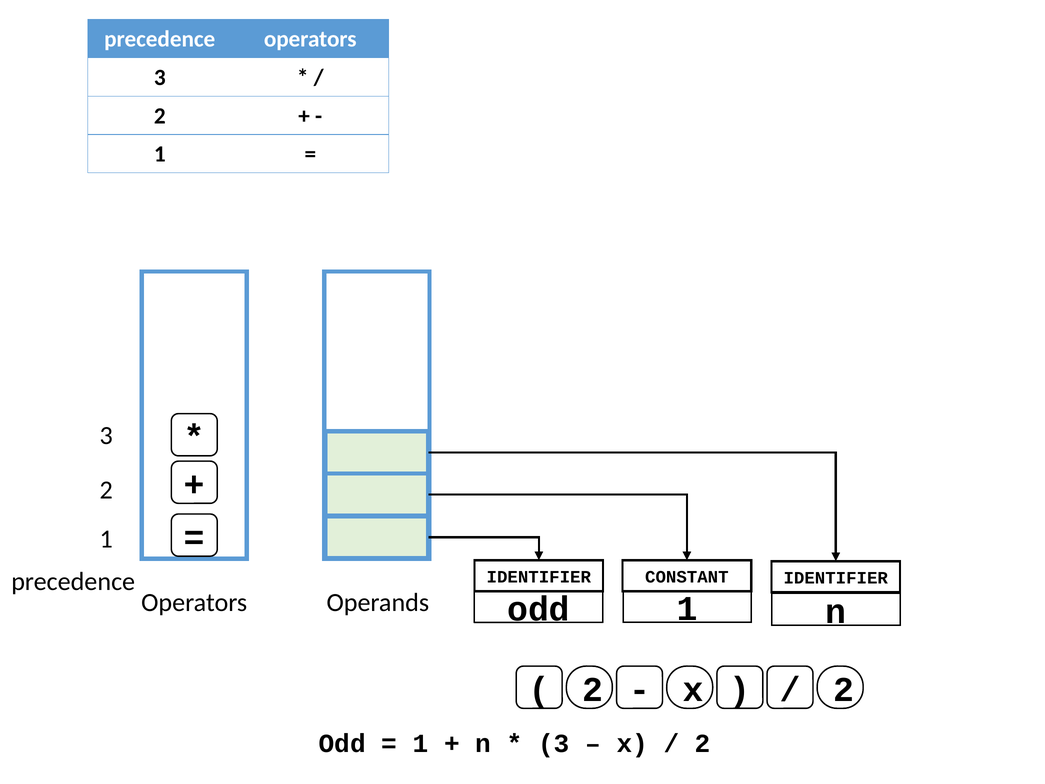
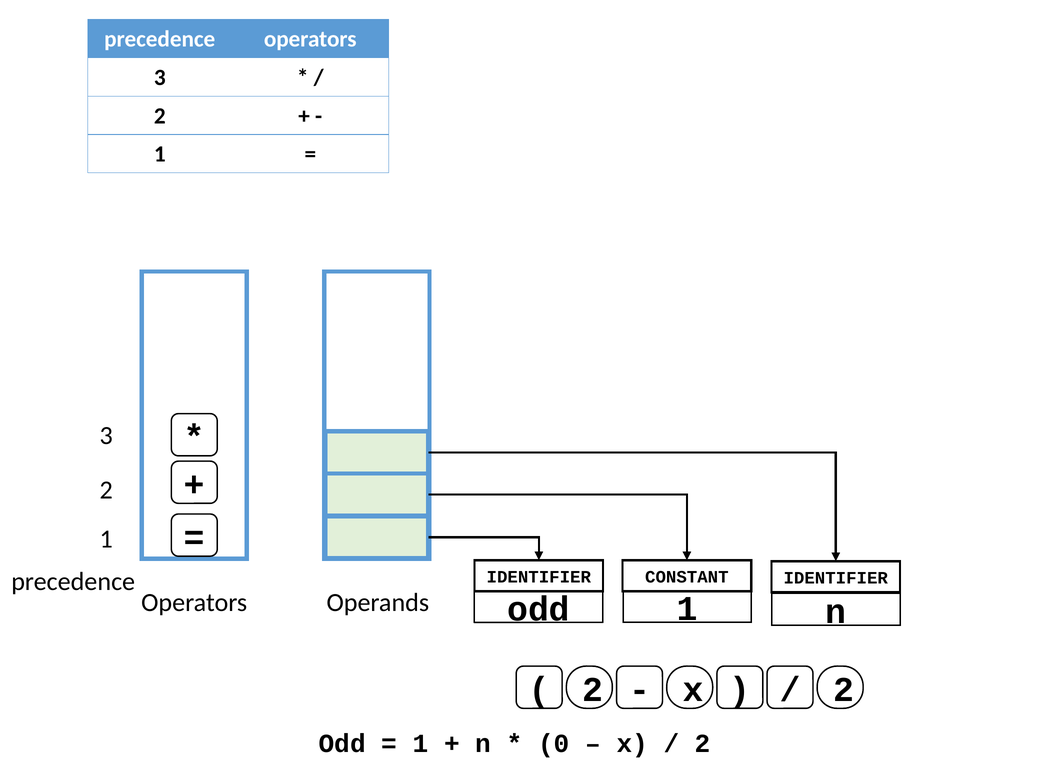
3: 3 -> 0 (554, 744)
